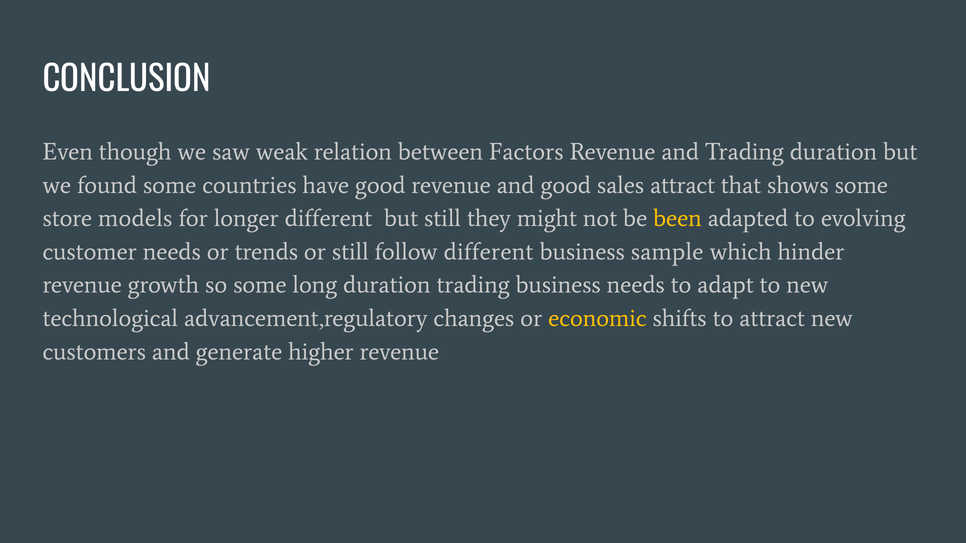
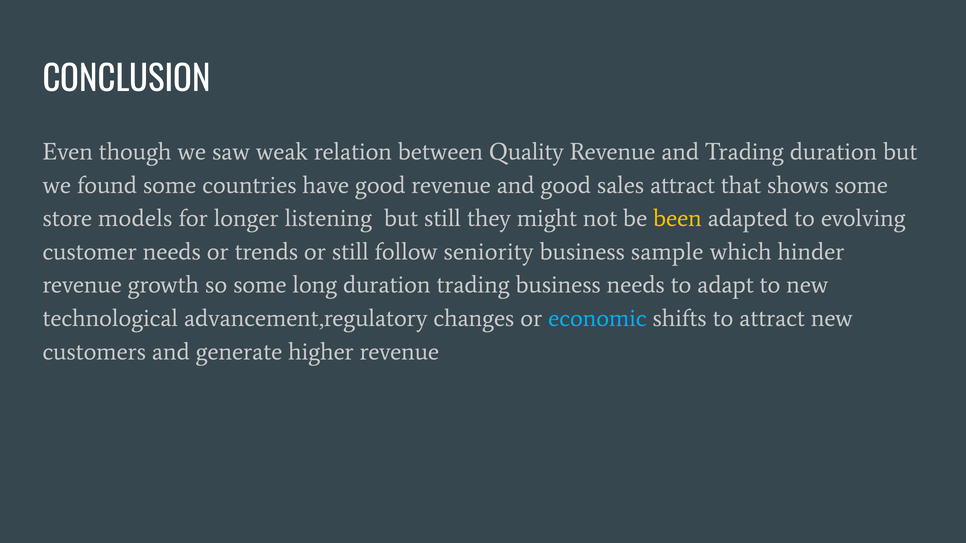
Factors: Factors -> Quality (526, 152)
longer different: different -> listening (328, 219)
follow different: different -> seniority (489, 252)
economic colour: yellow -> light blue (597, 318)
